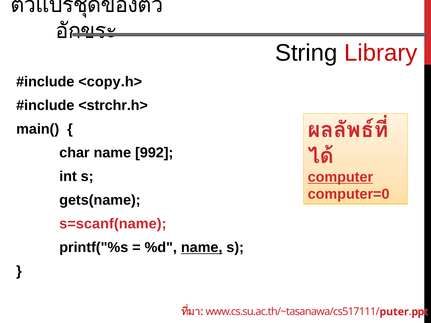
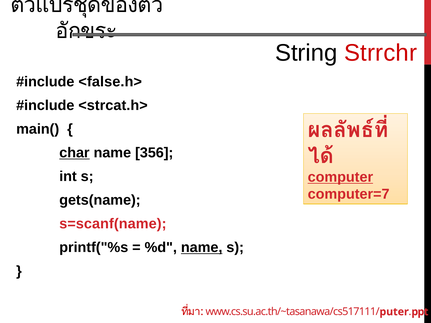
Library: Library -> Strrchr (381, 53)
<copy.h>: <copy.h> -> <false.h> (110, 82)
<strchr.h>: <strchr.h> -> <strcat.h> (113, 105)
char underline: none -> present (74, 153)
992: 992 -> 356 (154, 153)
computer=0: computer=0 -> computer=7 (349, 194)
